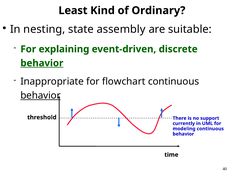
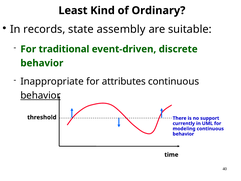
nesting: nesting -> records (44, 29)
explaining: explaining -> traditional (64, 49)
behavior underline: present -> none (42, 63)
flowchart: flowchart -> attributes (124, 81)
